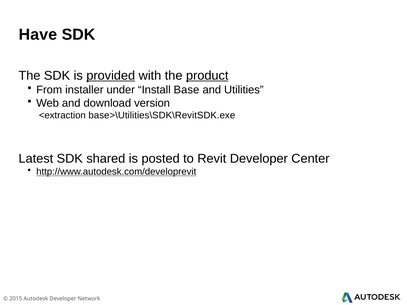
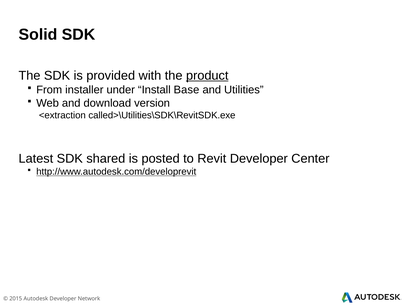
Have: Have -> Solid (38, 35)
provided underline: present -> none (111, 76)
base>\Utilities\SDK\RevitSDK.exe: base>\Utilities\SDK\RevitSDK.exe -> called>\Utilities\SDK\RevitSDK.exe (162, 115)
